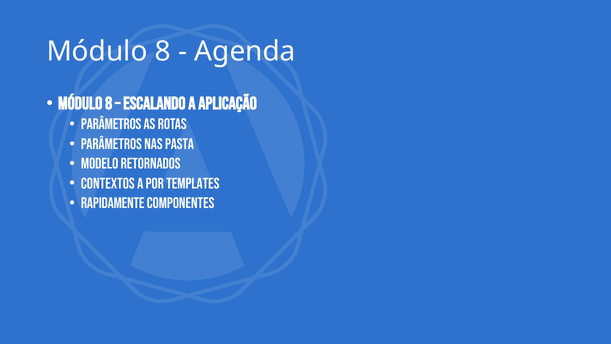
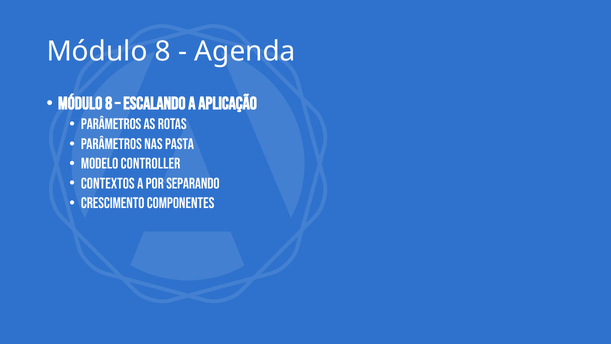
RETORNADOS: RETORNADOS -> CONTROLLER (151, 164)
TEMPLATES: TEMPLATES -> SEPARANDO (193, 183)
RAPIDAMENTE: RAPIDAMENTE -> CRESCIMENTO (113, 203)
